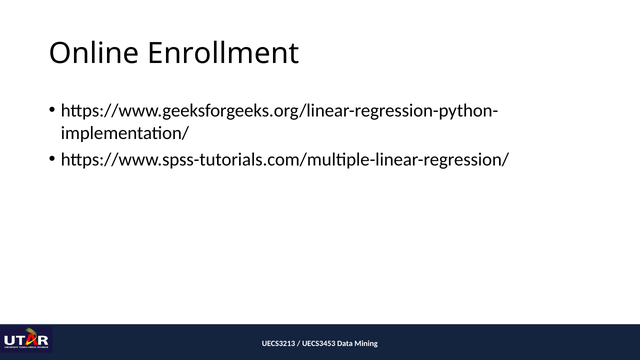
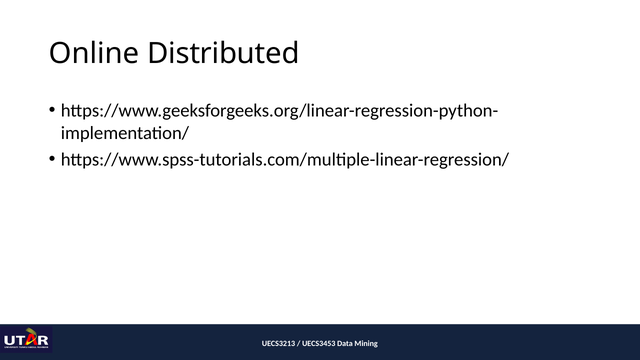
Enrollment: Enrollment -> Distributed (223, 54)
